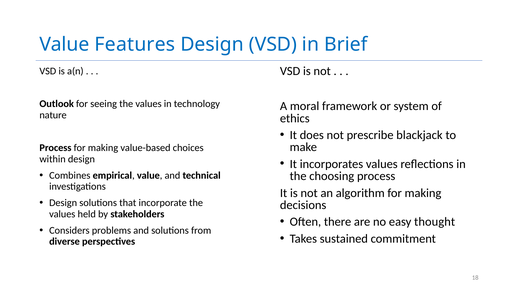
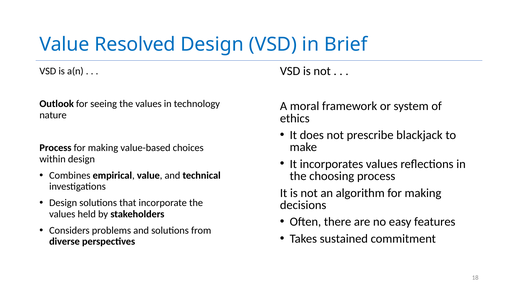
Features: Features -> Resolved (135, 45)
thought: thought -> features (435, 222)
